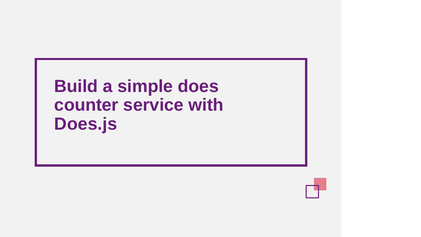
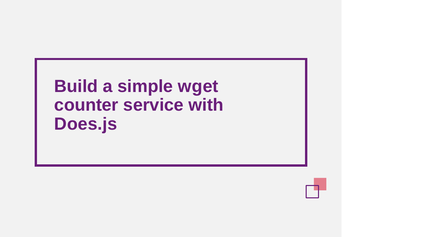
does: does -> wget (198, 86)
